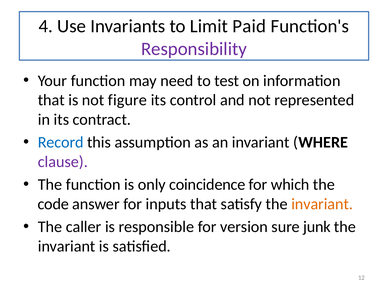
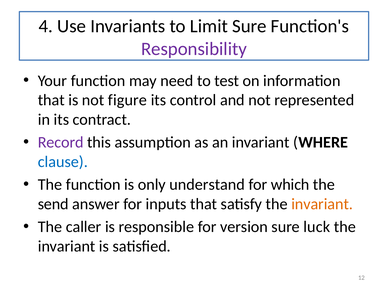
Limit Paid: Paid -> Sure (249, 26)
Record colour: blue -> purple (61, 142)
clause colour: purple -> blue (63, 162)
coincidence: coincidence -> understand (207, 185)
code: code -> send (53, 204)
junk: junk -> luck (317, 227)
